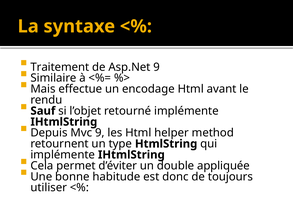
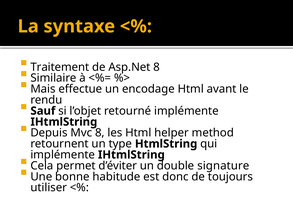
Asp.Net 9: 9 -> 8 (157, 67)
Mvc 9: 9 -> 8 (100, 133)
appliquée: appliquée -> signature (223, 166)
